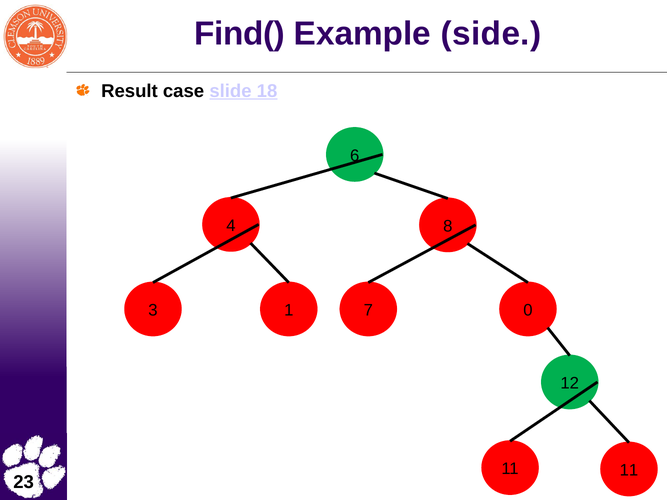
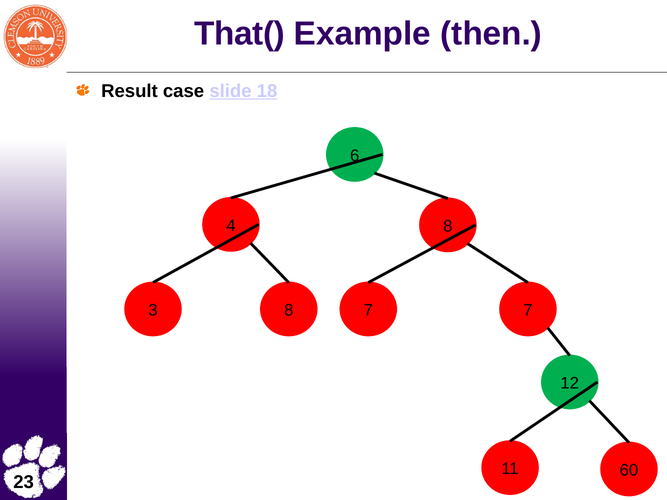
Find(: Find( -> That( (240, 34)
side: side -> then (491, 34)
3 1: 1 -> 8 (289, 310)
7 0: 0 -> 7 (528, 310)
11 11: 11 -> 60 (629, 470)
